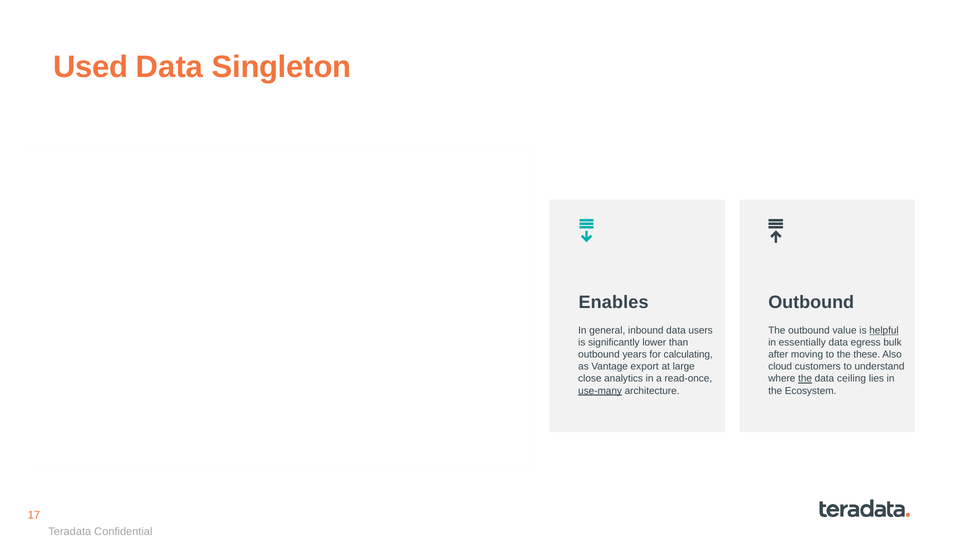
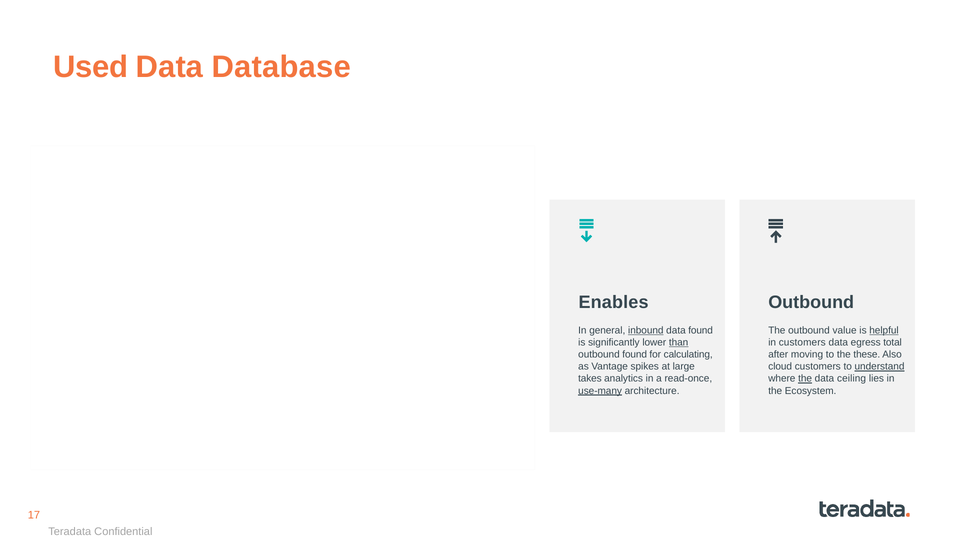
Singleton: Singleton -> Database (281, 67)
inbound underline: none -> present (646, 331)
data users: users -> found (701, 331)
than underline: none -> present (679, 343)
in essentially: essentially -> customers (802, 343)
bulk: bulk -> total (893, 343)
outbound years: years -> found (635, 355)
export: export -> spikes (645, 367)
understand underline: none -> present (880, 367)
close: close -> takes (590, 379)
